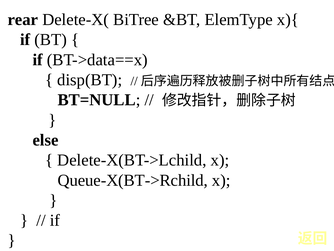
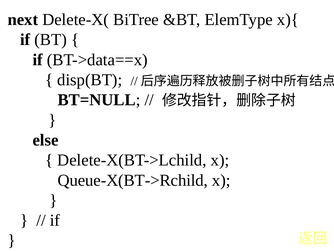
rear: rear -> next (23, 20)
